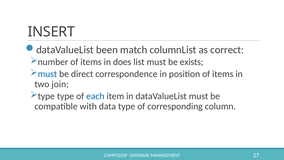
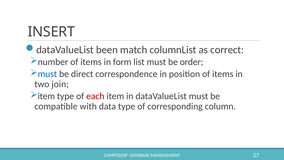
does: does -> form (122, 62)
exists: exists -> order (192, 62)
type: type -> item (46, 96)
each colour: blue -> red (95, 96)
